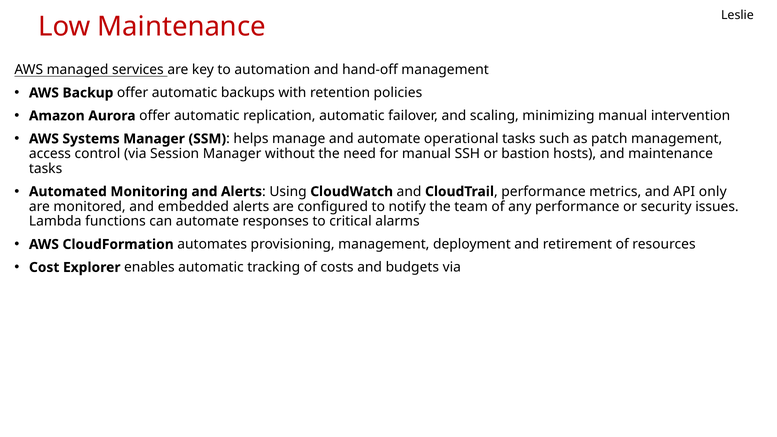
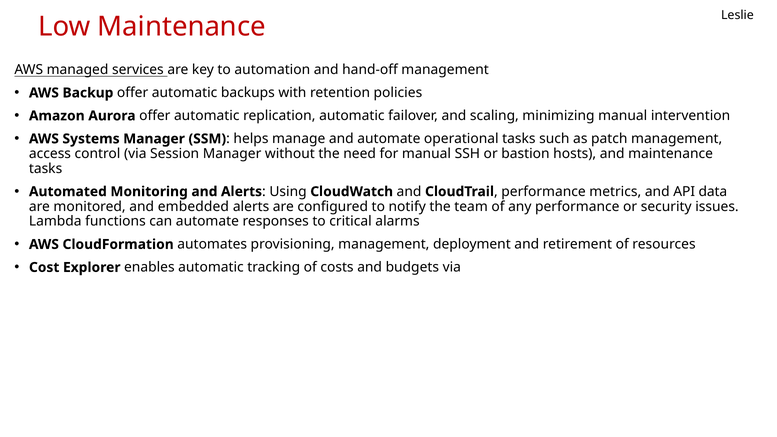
only: only -> data (713, 192)
